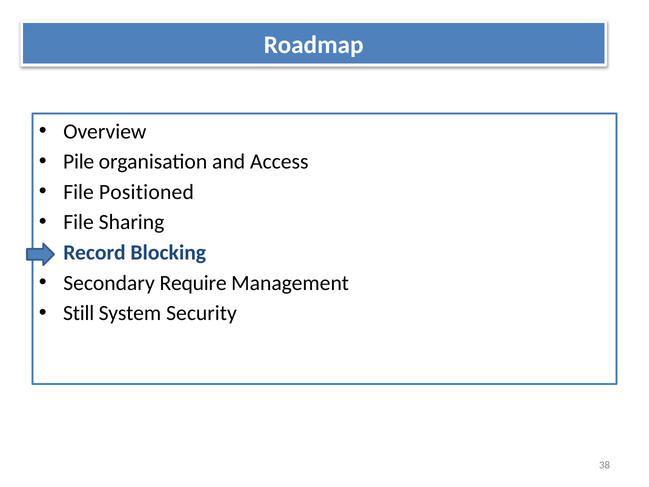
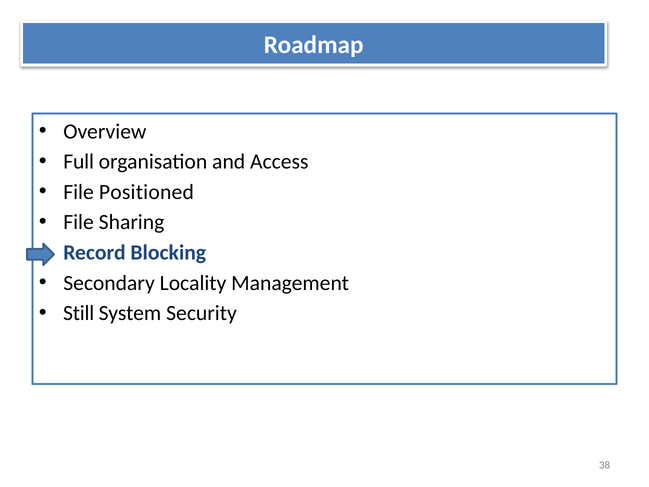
Pile: Pile -> Full (79, 162)
Require: Require -> Locality (193, 283)
